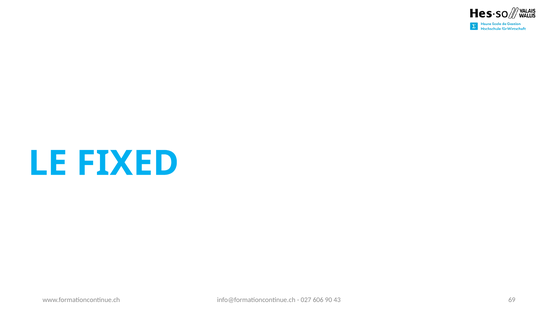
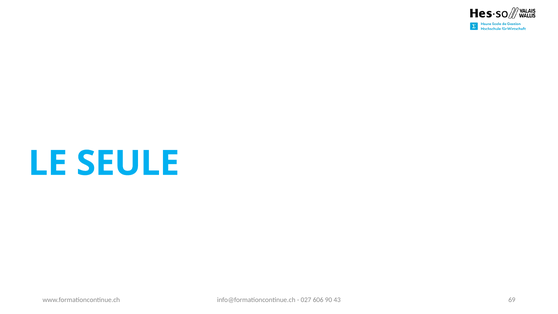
FIXED: FIXED -> SEULE (128, 163)
